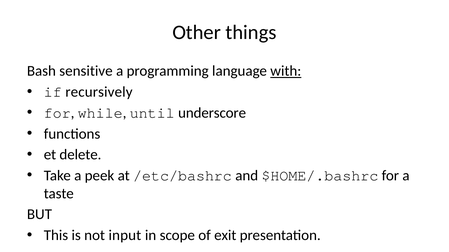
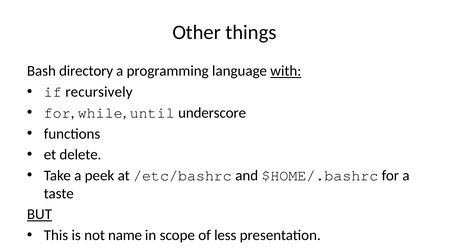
sensitive: sensitive -> directory (86, 71)
BUT underline: none -> present (39, 215)
input: input -> name (125, 236)
exit: exit -> less (225, 236)
